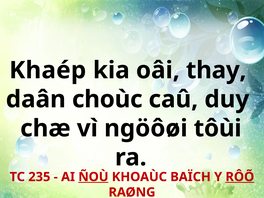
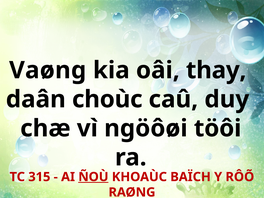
Khaép: Khaép -> Vaøng (48, 70)
tôùi: tôùi -> töôi (218, 128)
235: 235 -> 315 (39, 177)
RÔÕ underline: present -> none (240, 177)
